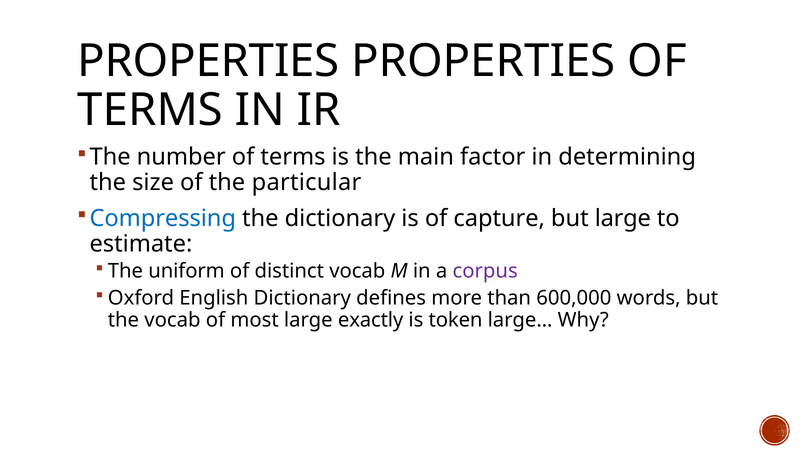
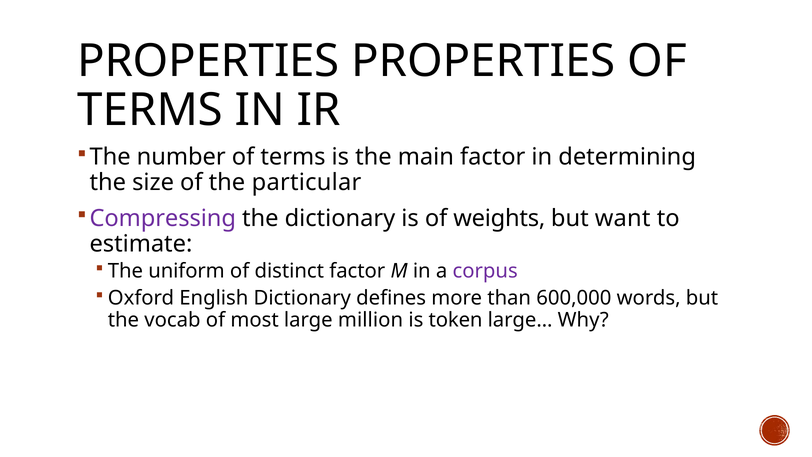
Compressing colour: blue -> purple (163, 218)
capture: capture -> weights (499, 218)
but large: large -> want (623, 218)
distinct vocab: vocab -> factor (357, 271)
exactly: exactly -> million (371, 320)
